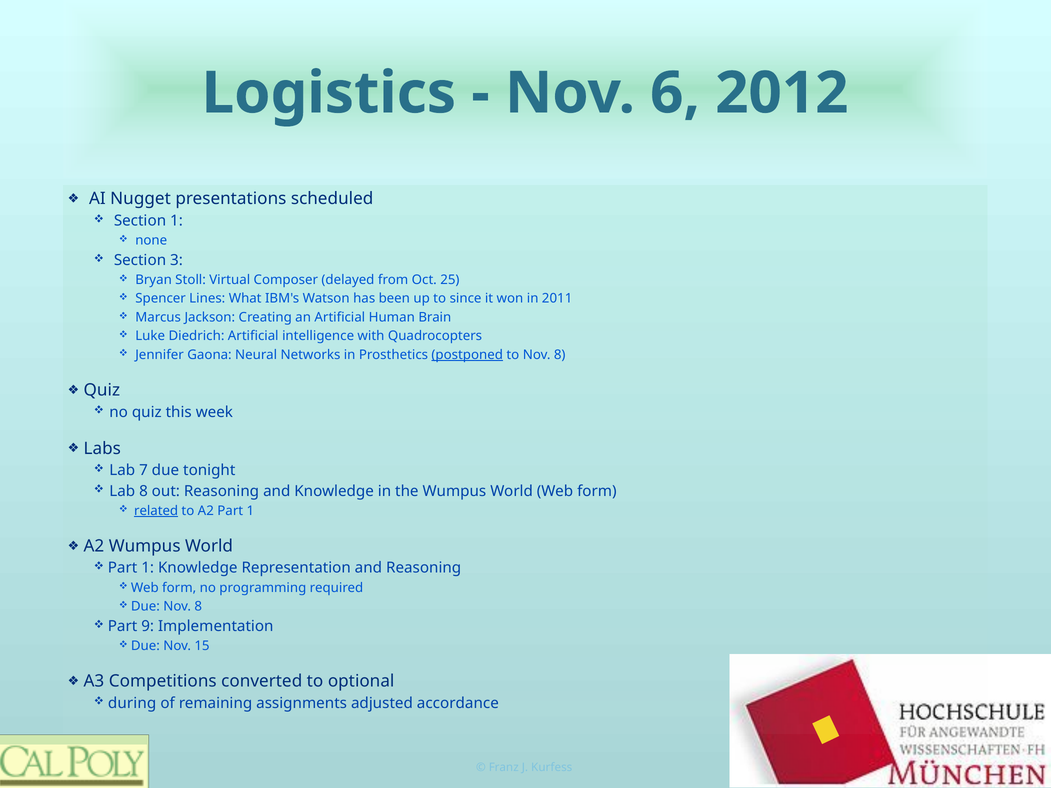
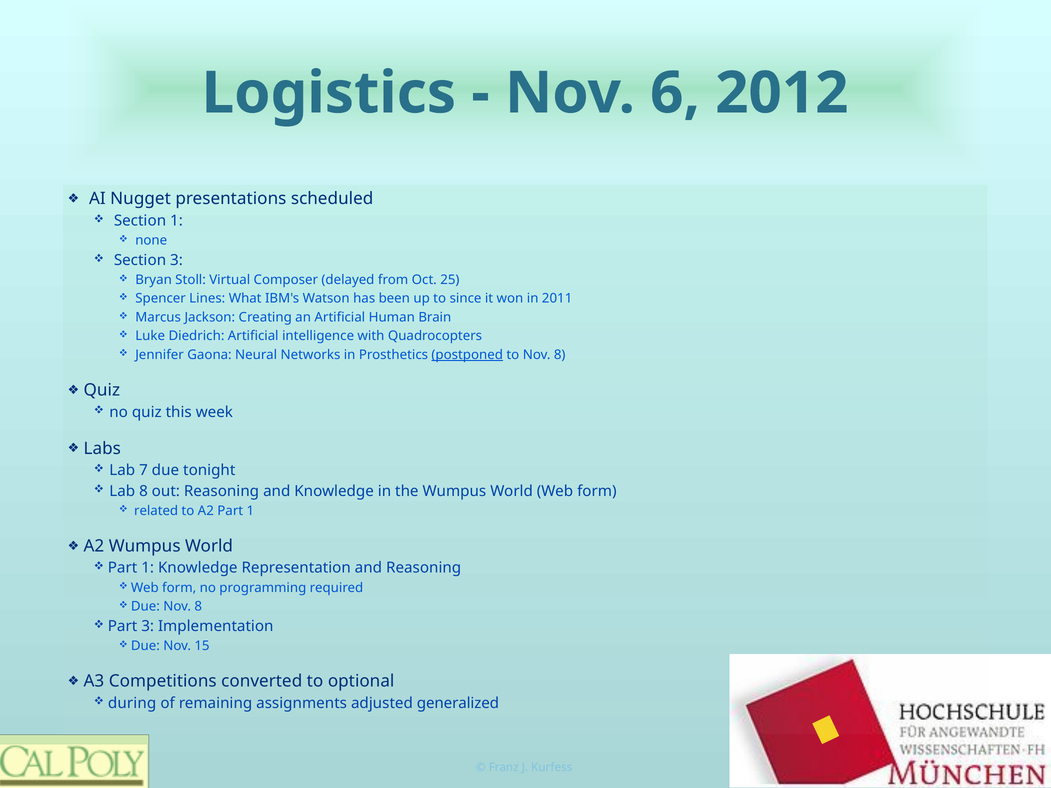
related underline: present -> none (156, 511)
Part 9: 9 -> 3 (148, 626)
accordance: accordance -> generalized (458, 703)
